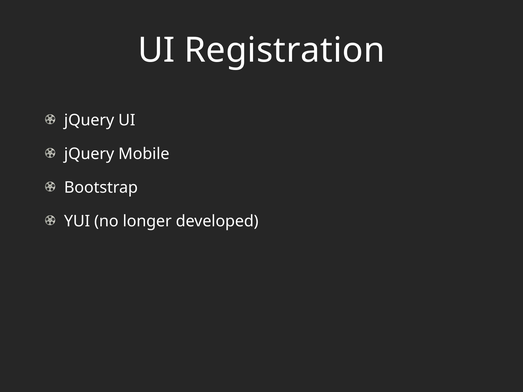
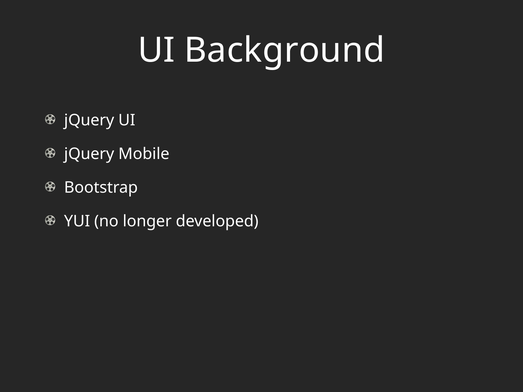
Registration: Registration -> Background (284, 50)
